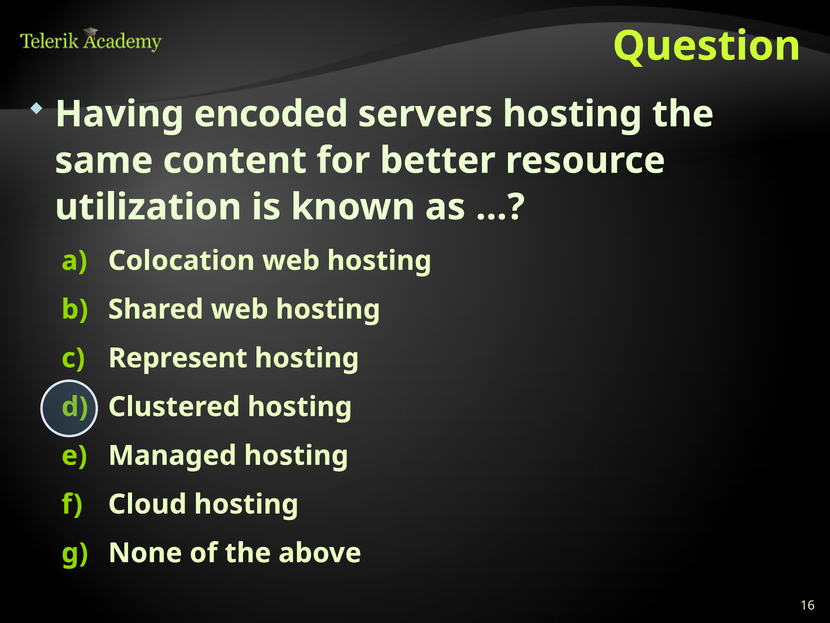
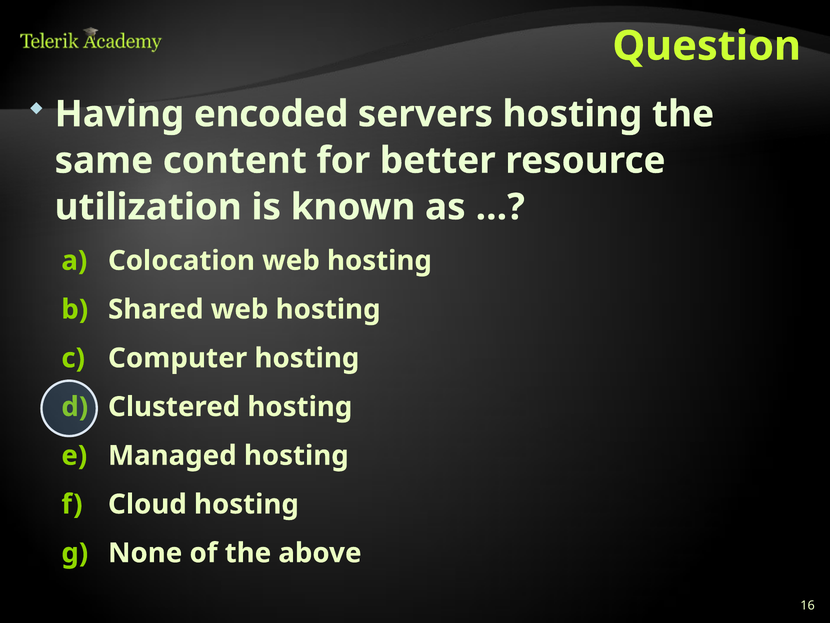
Represent: Represent -> Computer (178, 358)
